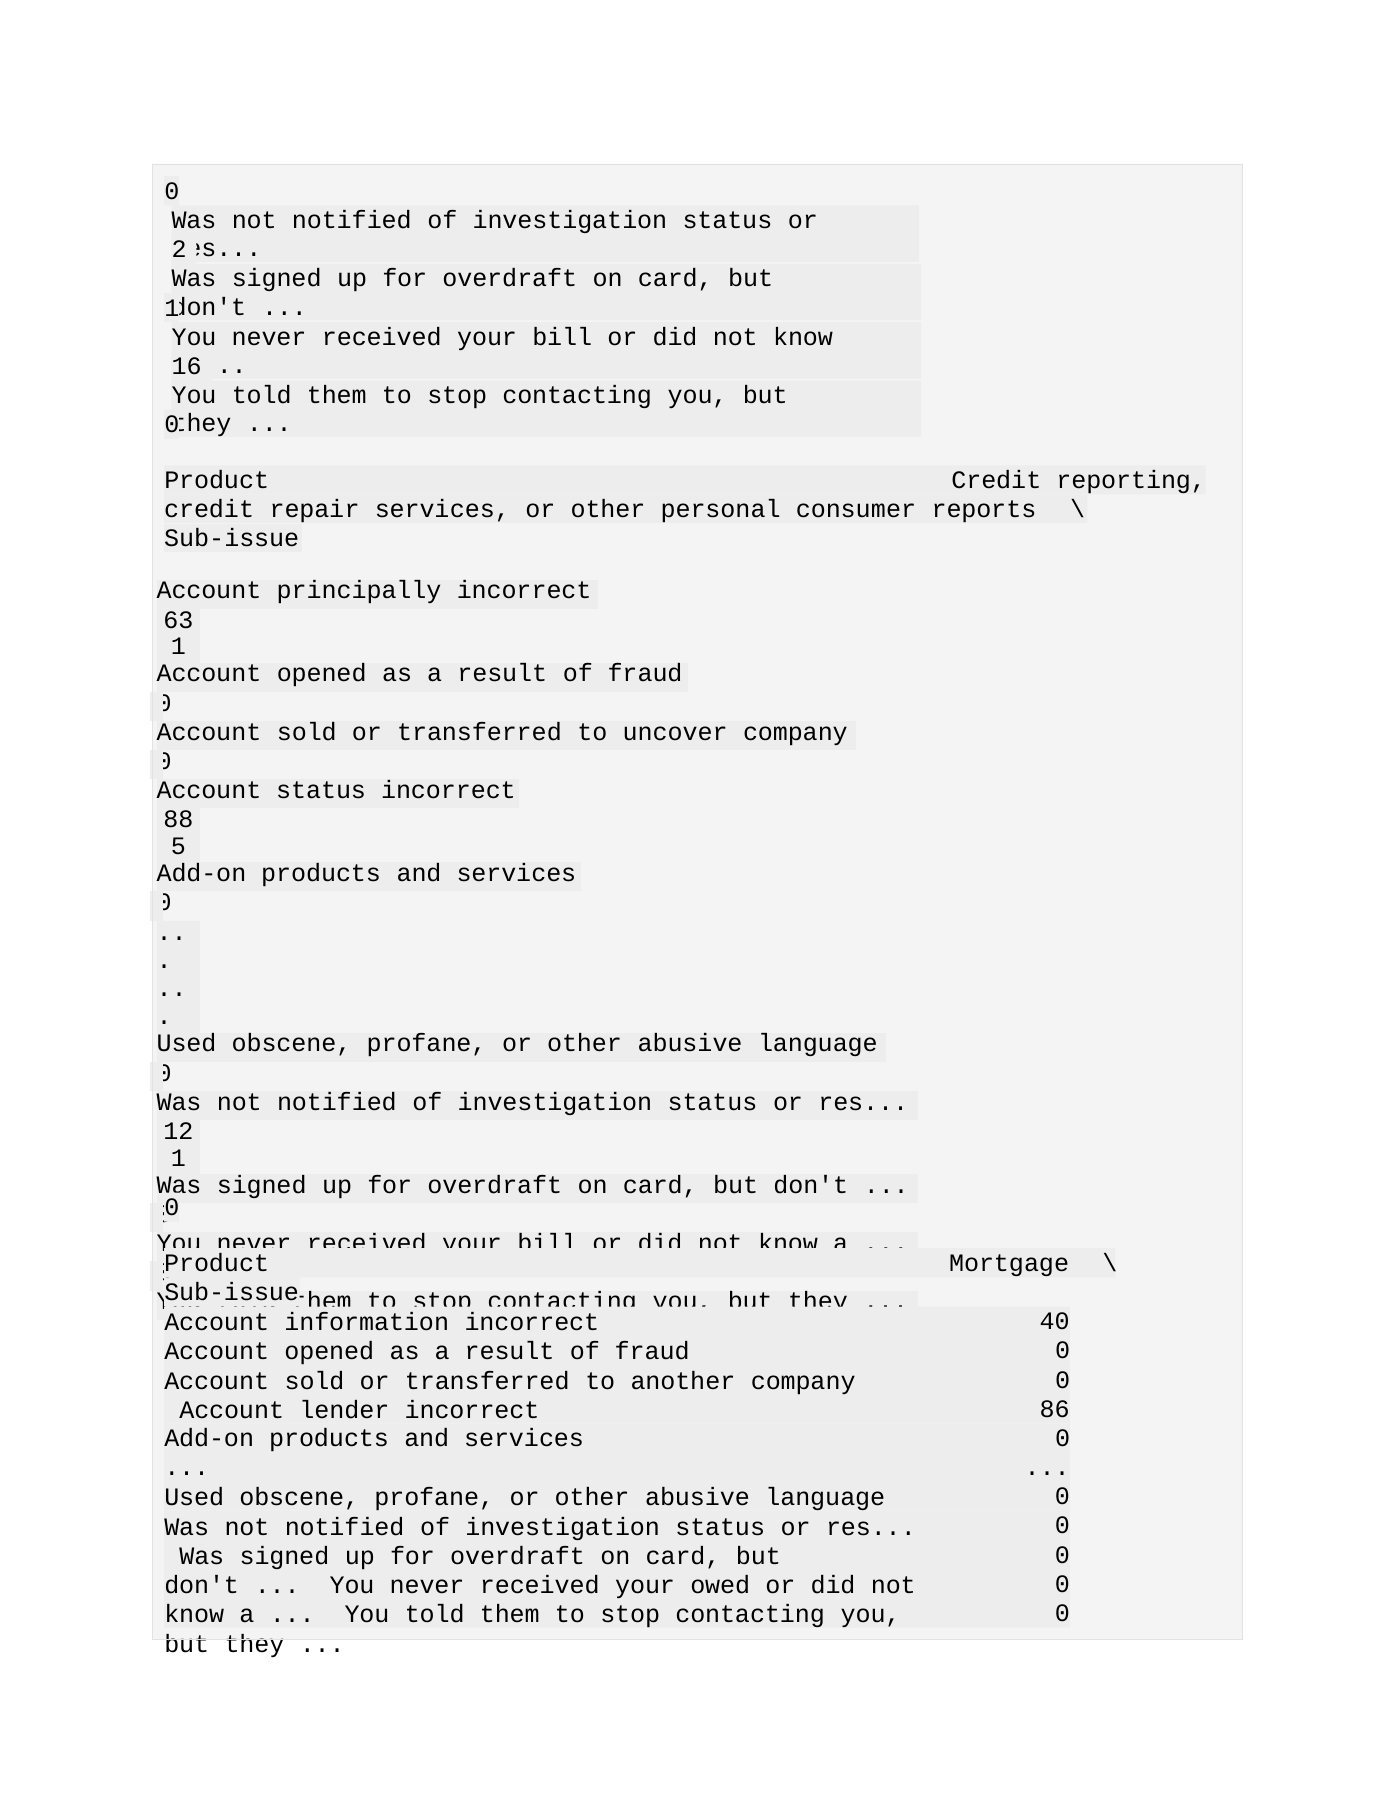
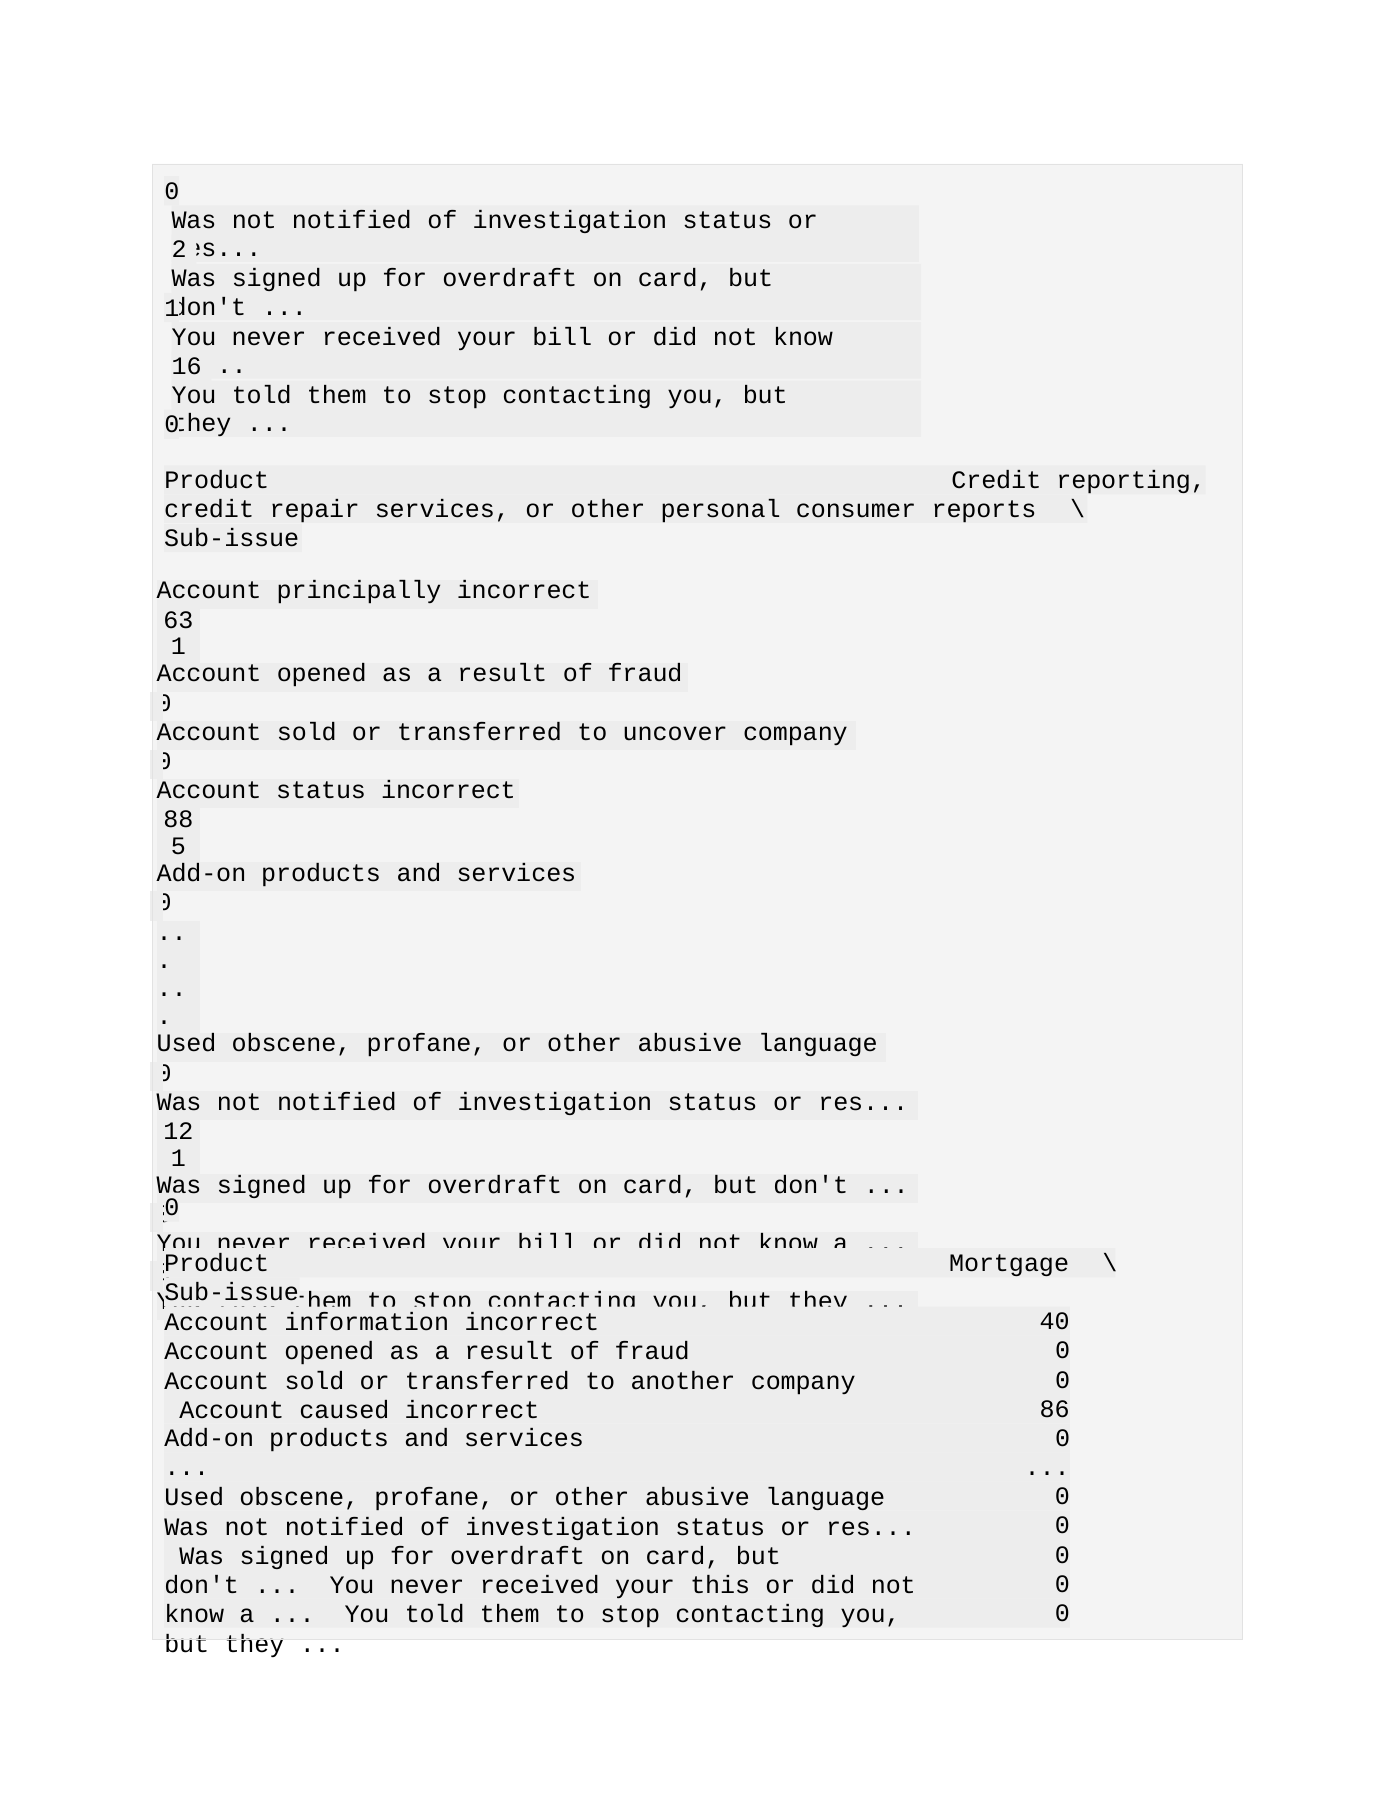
lender: lender -> caused (344, 1410)
owed: owed -> this (720, 1585)
